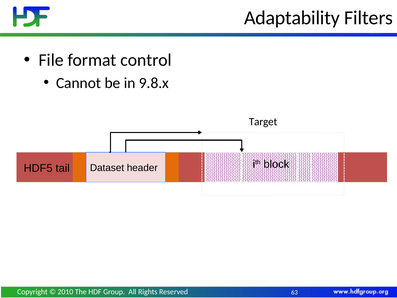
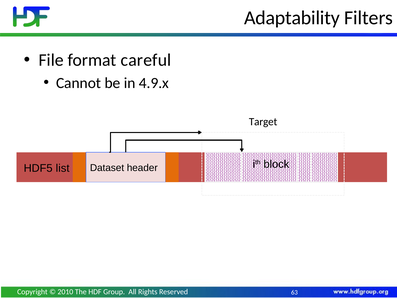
control: control -> careful (146, 60)
9.8.x: 9.8.x -> 4.9.x (154, 83)
tail: tail -> list (63, 168)
